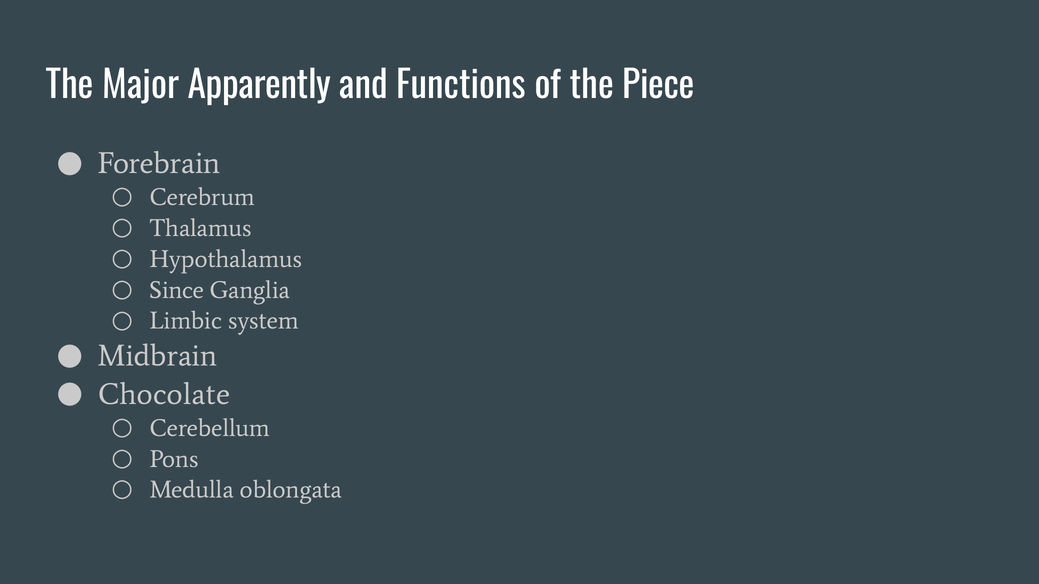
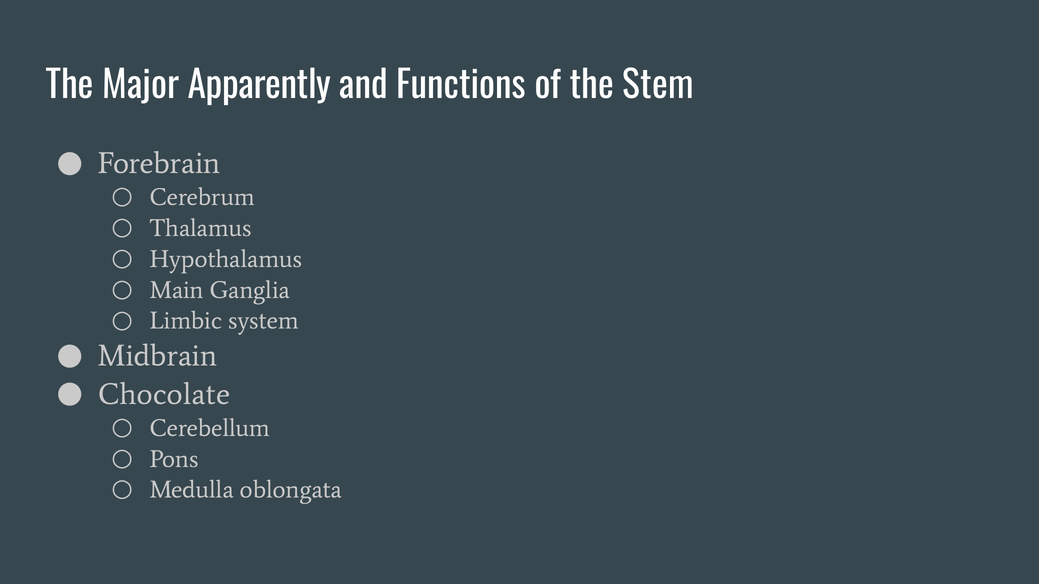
Piece: Piece -> Stem (658, 86)
Since: Since -> Main (177, 290)
